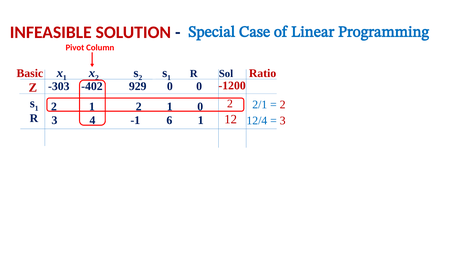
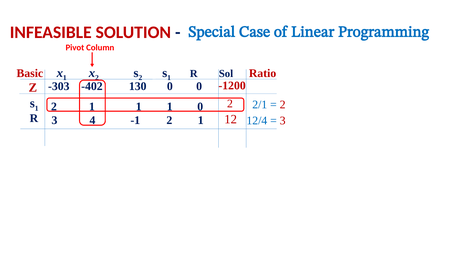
929: 929 -> 130 (138, 86)
2 1 2: 2 -> 1 (139, 107)
-1 6: 6 -> 2 (169, 121)
